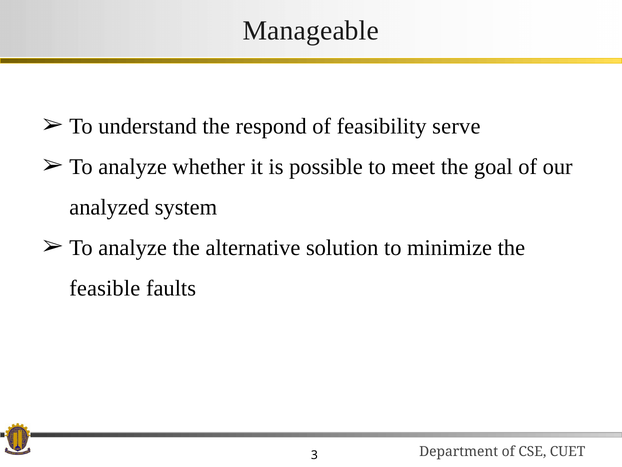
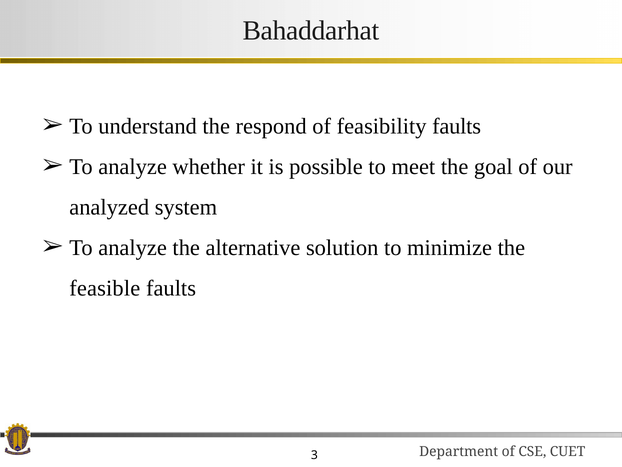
Manageable: Manageable -> Bahaddarhat (311, 30)
feasibility serve: serve -> faults (457, 126)
